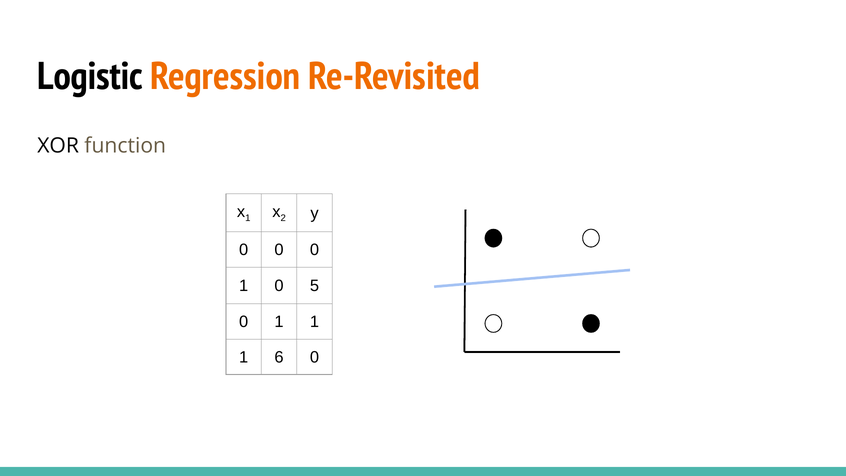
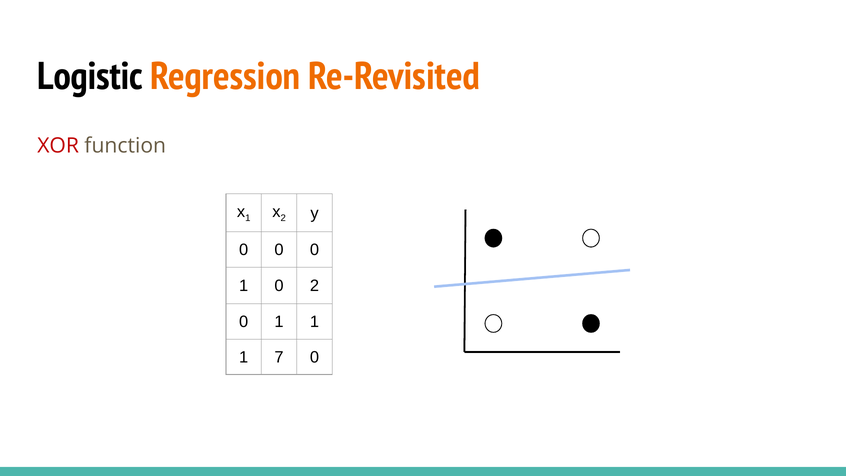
XOR colour: black -> red (58, 146)
0 5: 5 -> 2 (314, 286)
6: 6 -> 7 (279, 357)
